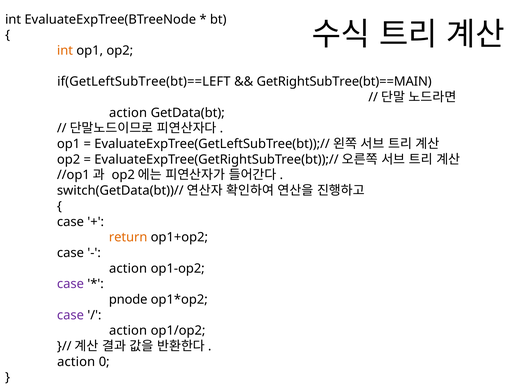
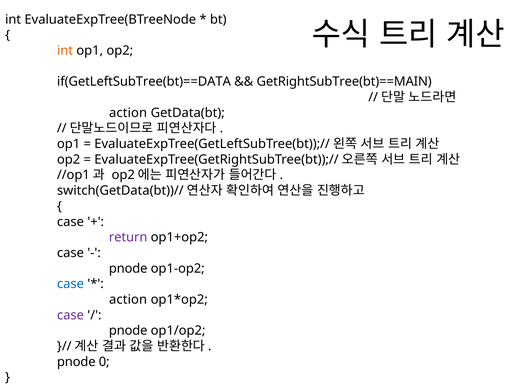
if(GetLeftSubTree(bt)==LEFT: if(GetLeftSubTree(bt)==LEFT -> if(GetLeftSubTree(bt)==DATA (144, 82)
return colour: orange -> purple (128, 237)
action: action -> pnode (128, 269)
case colour: purple -> blue (70, 284)
pnode: pnode -> action (128, 300)
action: action -> pnode (128, 331)
action: action -> pnode (76, 362)
